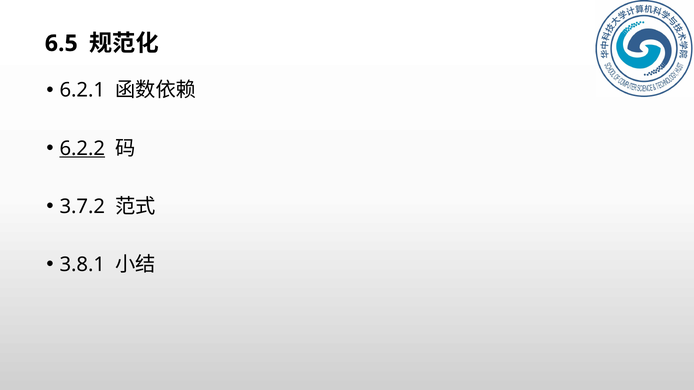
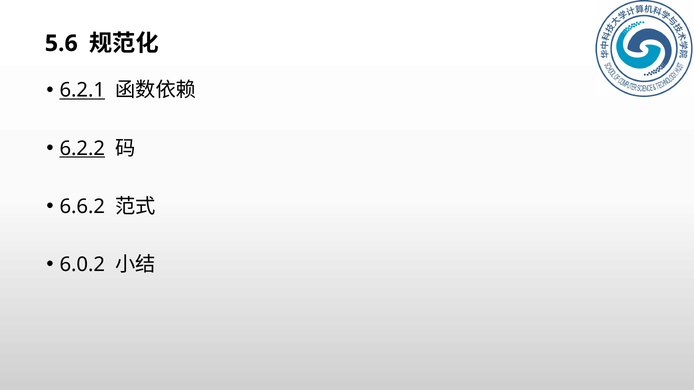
6.5: 6.5 -> 5.6 (61, 43)
6.2.1 underline: none -> present (82, 90)
3.7.2: 3.7.2 -> 6.6.2 (82, 207)
3.8.1: 3.8.1 -> 6.0.2 (82, 265)
